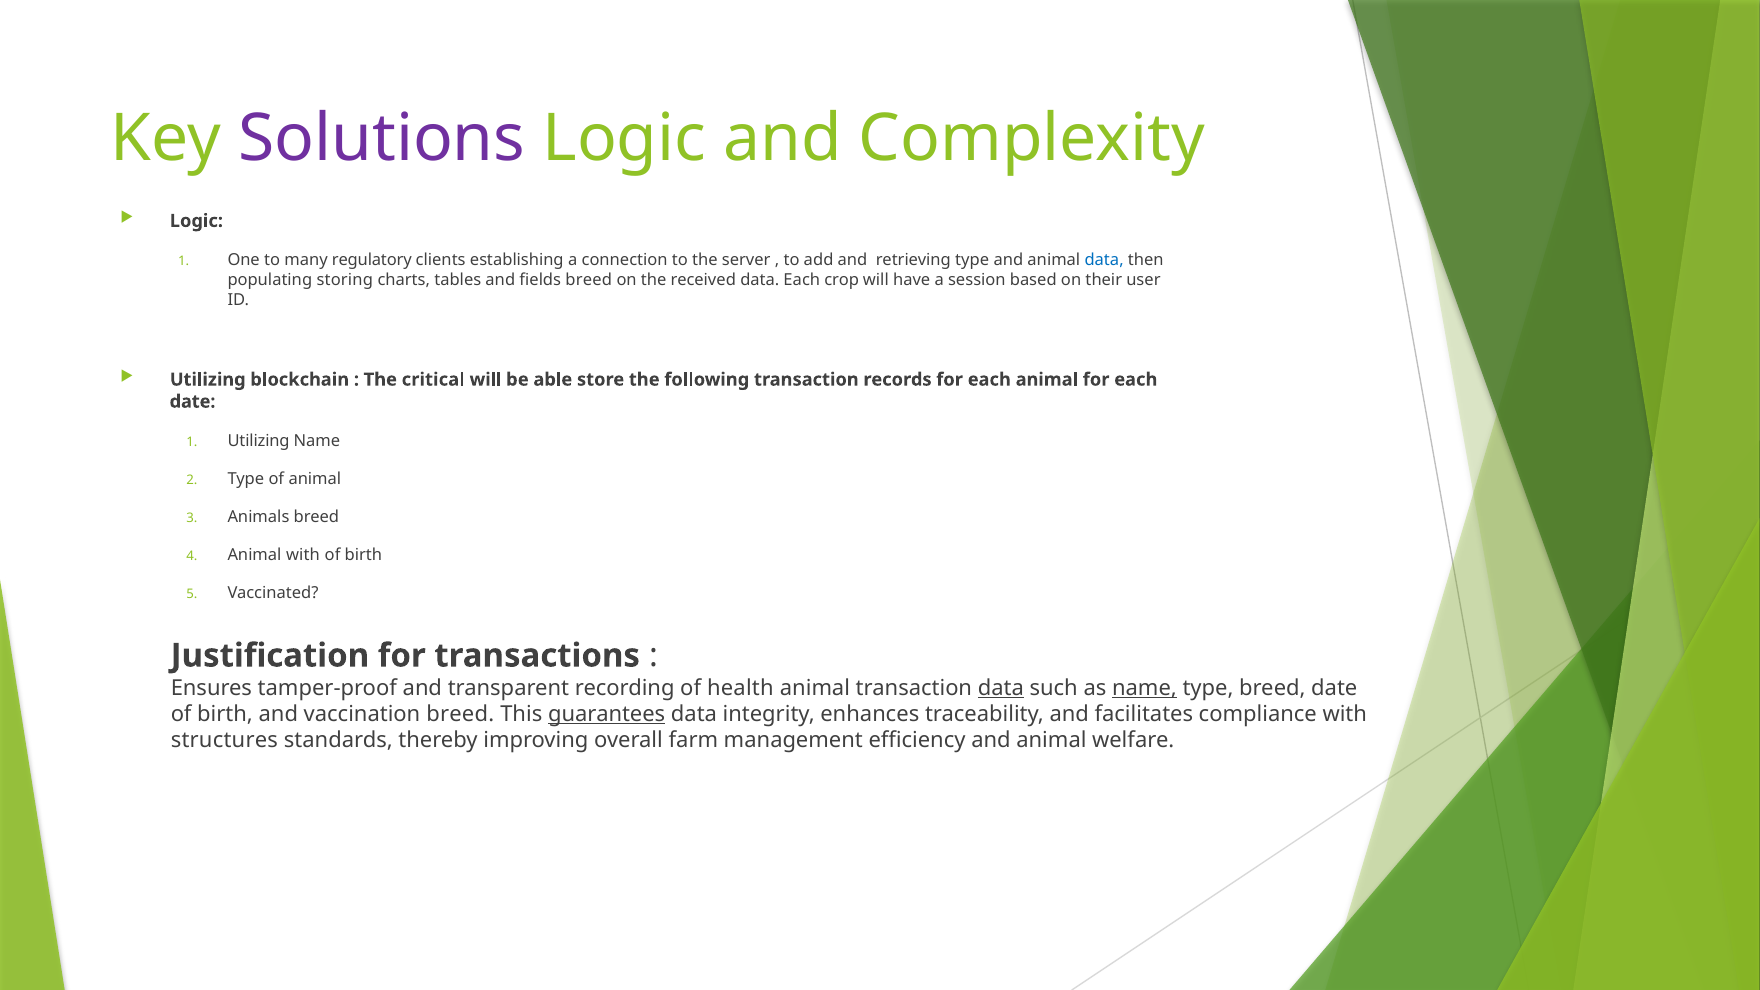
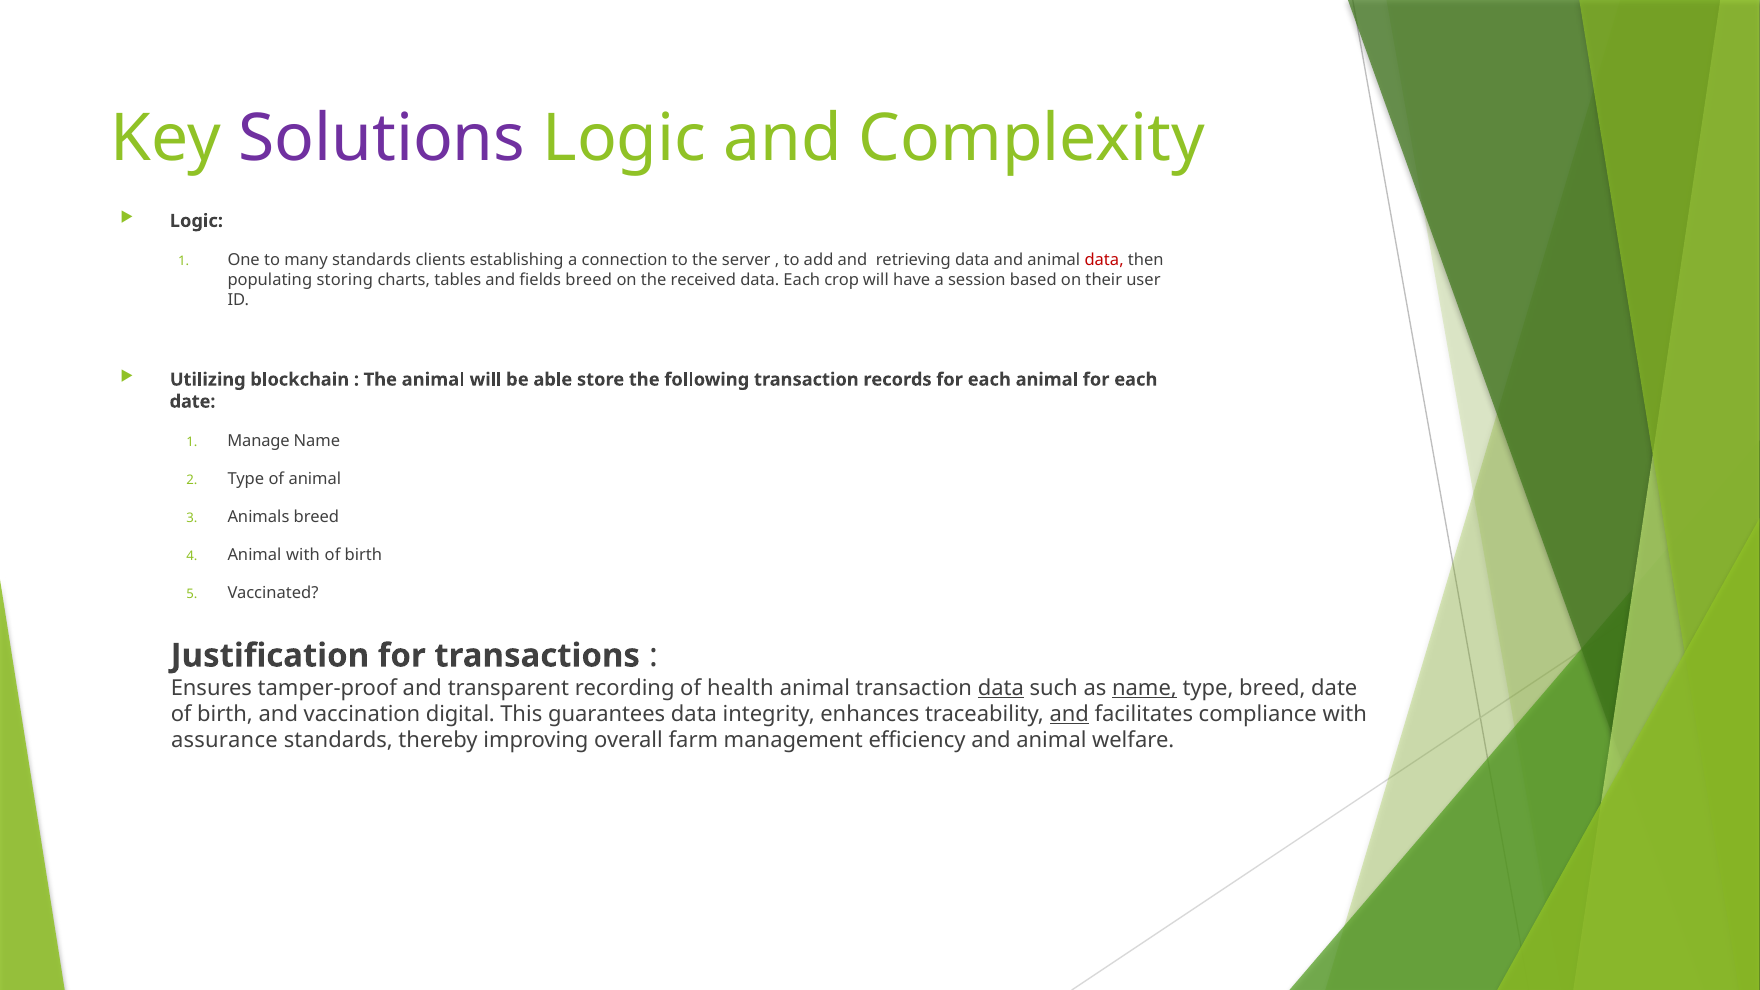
many regulatory: regulatory -> standards (372, 260)
retrieving type: type -> data (972, 260)
data colour: blue -> red (1104, 260)
The critical: critical -> animal (433, 380)
Utilizing: Utilizing -> Manage (259, 441)
vaccination breed: breed -> digital (460, 714)
guarantees underline: present -> none (607, 714)
and underline: none -> present (1069, 714)
structures: structures -> assurance (224, 741)
